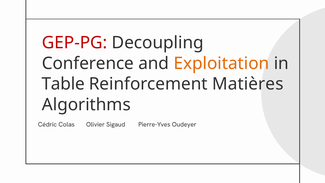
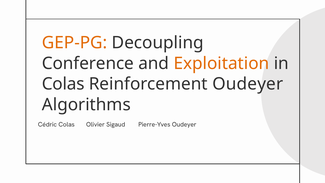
GEP-PG colour: red -> orange (75, 43)
Table: Table -> Colas (63, 84)
Reinforcement Matières: Matières -> Oudeyer (248, 84)
